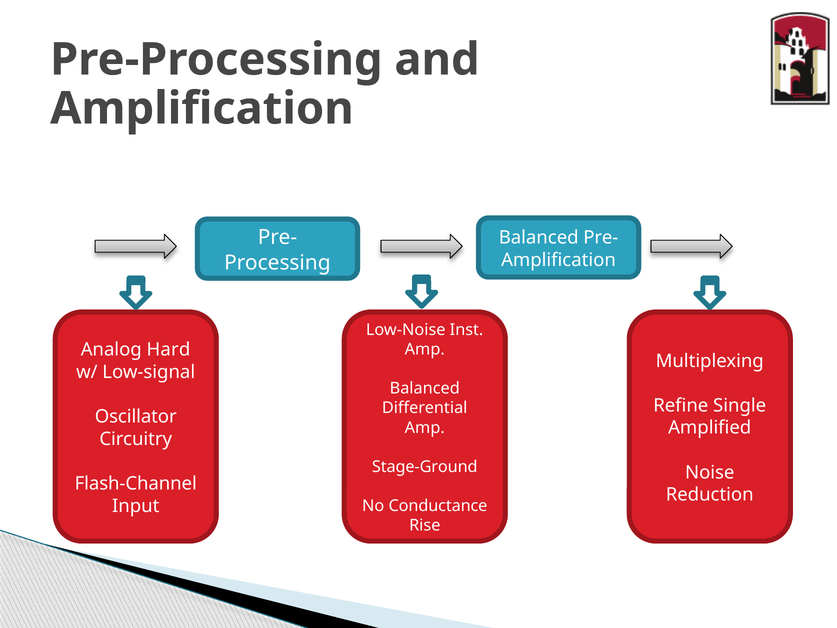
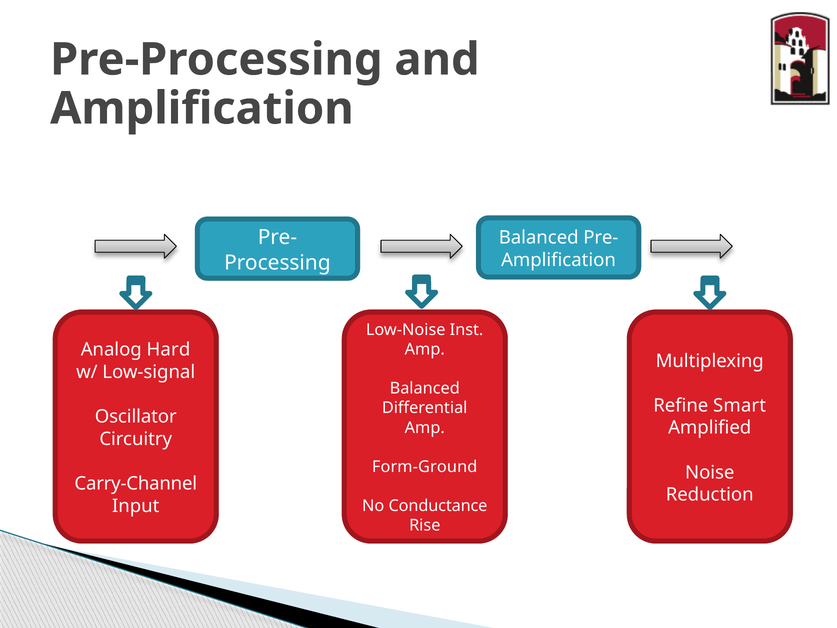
Single: Single -> Smart (740, 405)
Stage-Ground: Stage-Ground -> Form-Ground (425, 467)
Flash-Channel: Flash-Channel -> Carry-Channel (136, 483)
